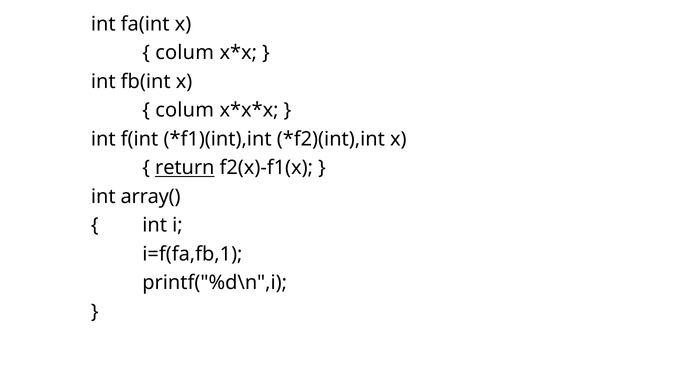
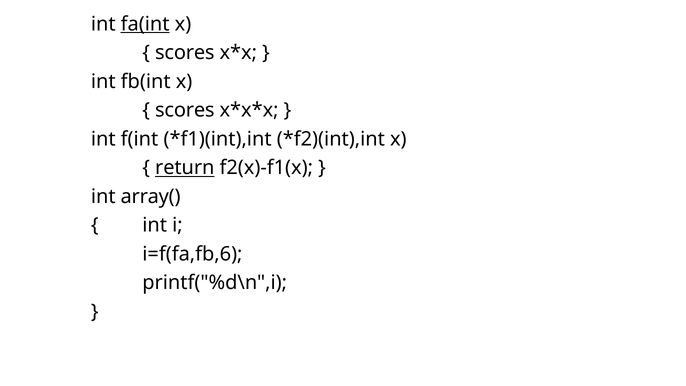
fa(int underline: none -> present (145, 24)
colum: colum -> scores (185, 53)
colum: colum -> scores (185, 110)
i=f(fa,fb,1: i=f(fa,fb,1 -> i=f(fa,fb,6 (192, 254)
